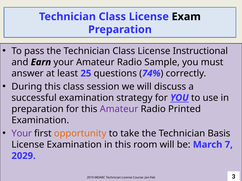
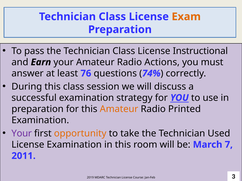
Exam colour: black -> orange (186, 17)
Sample: Sample -> Actions (162, 62)
25: 25 -> 76 (86, 74)
Amateur colour: purple -> orange (119, 109)
Basis: Basis -> Used (219, 134)
2029: 2029 -> 2011 (24, 156)
